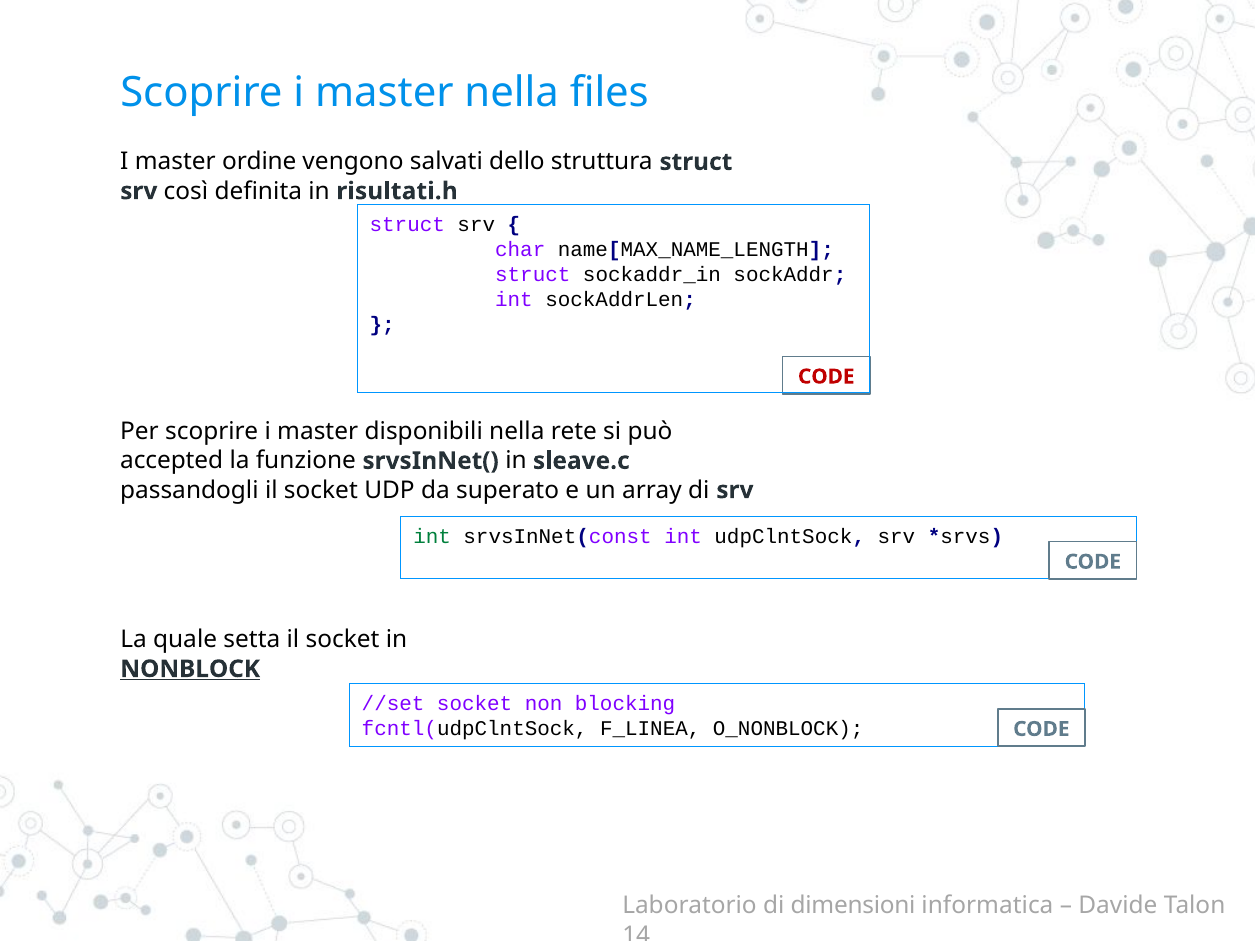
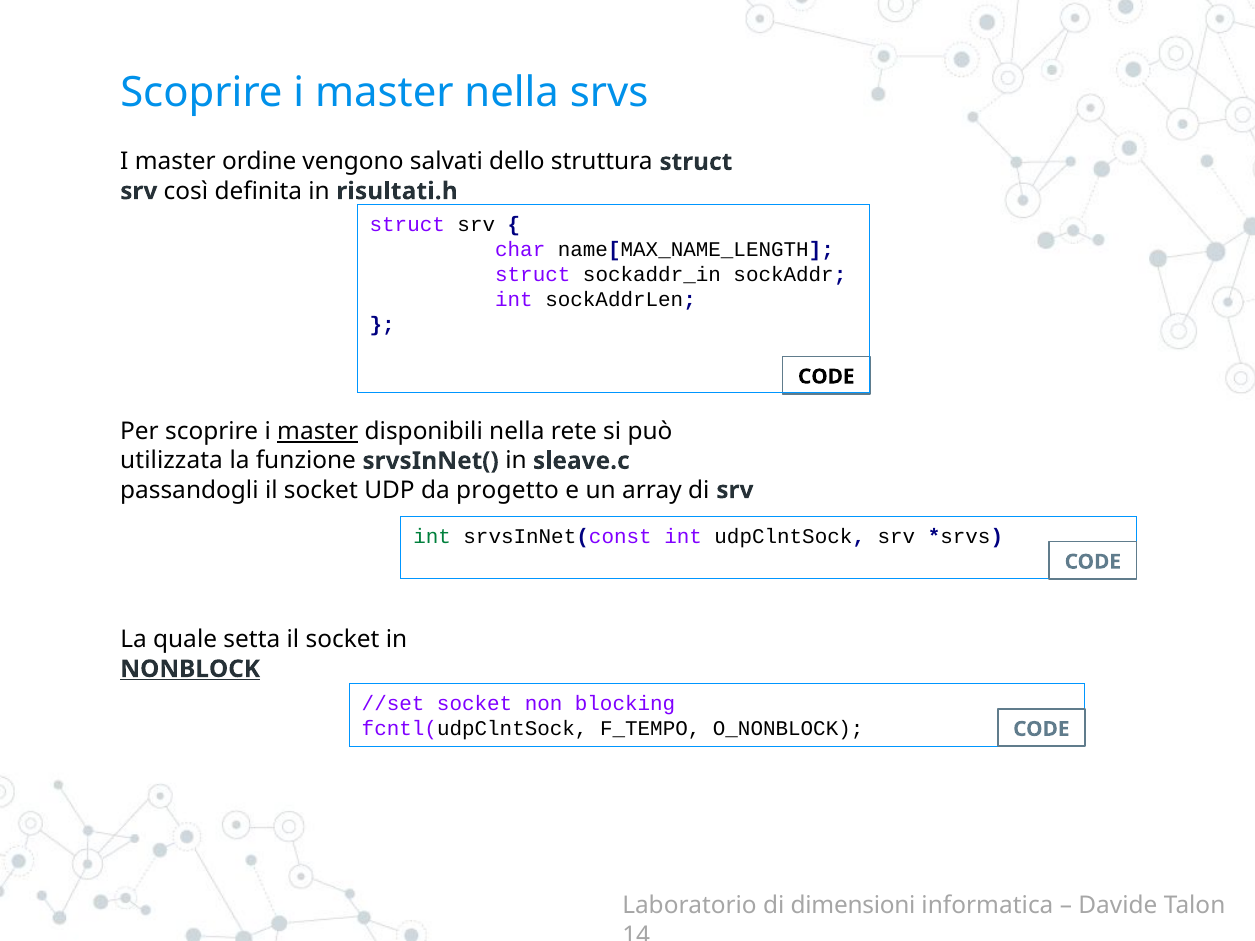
files: files -> srvs (609, 93)
CODE colour: red -> black (826, 377)
master underline: none -> present (318, 432)
accepted: accepted -> utilizzata (172, 461)
superato: superato -> progetto (508, 490)
F_LINEA: F_LINEA -> F_TEMPO (650, 729)
